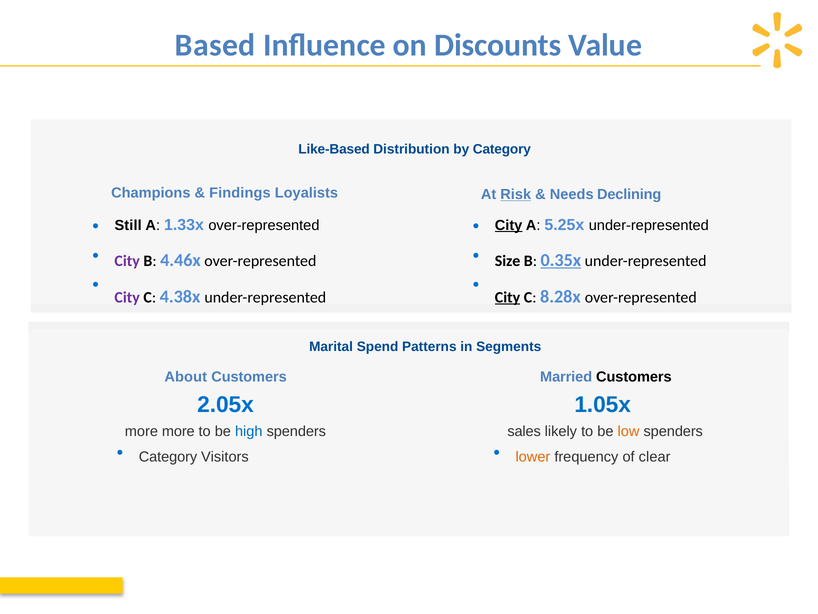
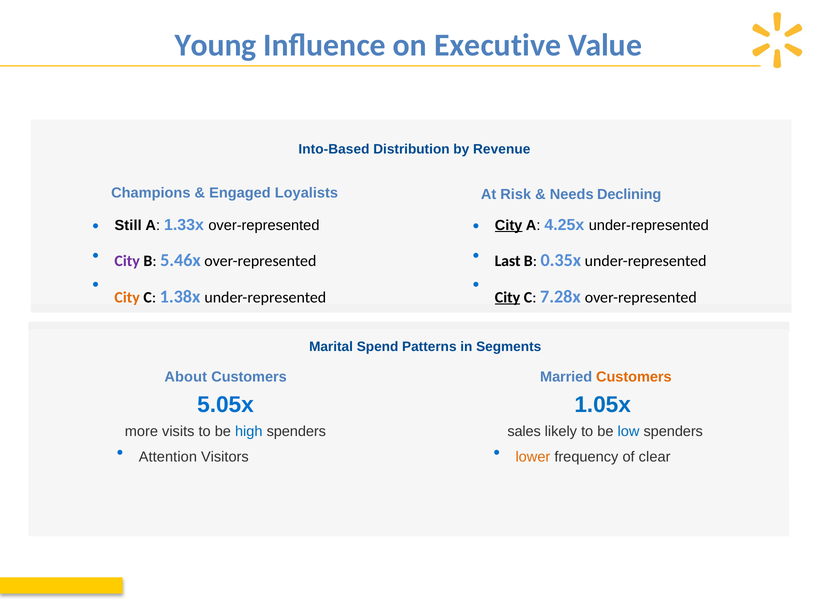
Based: Based -> Young (215, 45)
Discounts: Discounts -> Executive (498, 45)
Like-Based: Like-Based -> Into-Based (334, 149)
by Category: Category -> Revenue (502, 149)
Findings: Findings -> Engaged (240, 193)
Risk underline: present -> none (516, 194)
5.25x: 5.25x -> 4.25x (564, 225)
4.46x: 4.46x -> 5.46x (180, 260)
Size: Size -> Last (508, 261)
0.35x underline: present -> none (561, 260)
City colour: purple -> orange (127, 297)
4.38x: 4.38x -> 1.38x (180, 296)
8.28x: 8.28x -> 7.28x (560, 296)
Customers colour: black -> orange (634, 377)
2.05x: 2.05x -> 5.05x (226, 405)
more more: more -> visits (178, 431)
low colour: orange -> blue (629, 431)
Category: Category -> Attention (168, 457)
